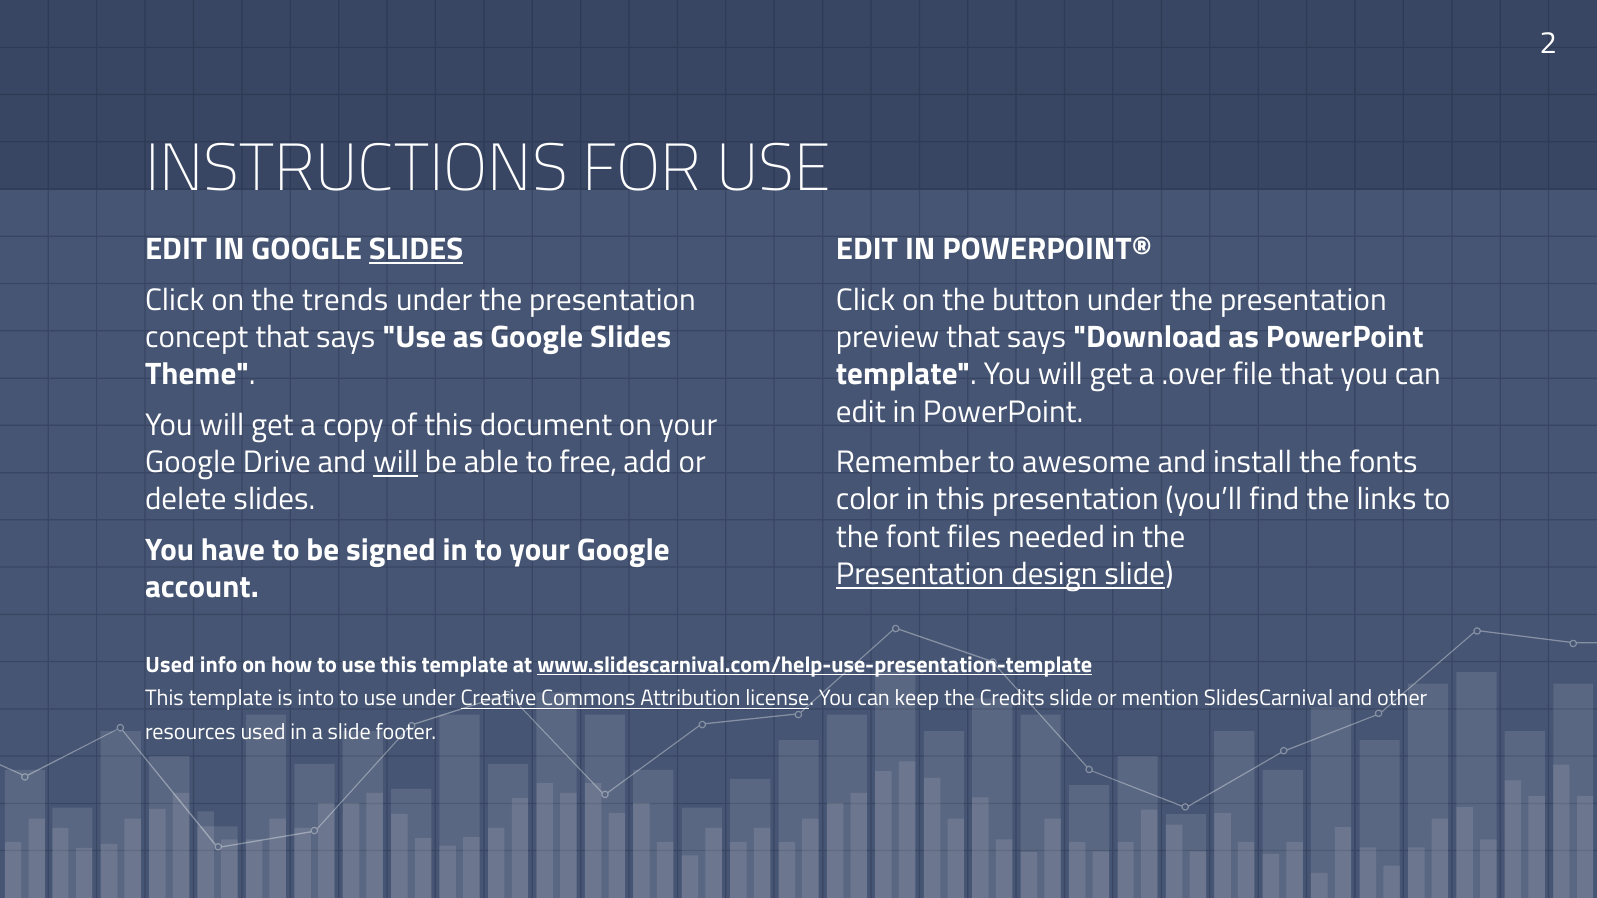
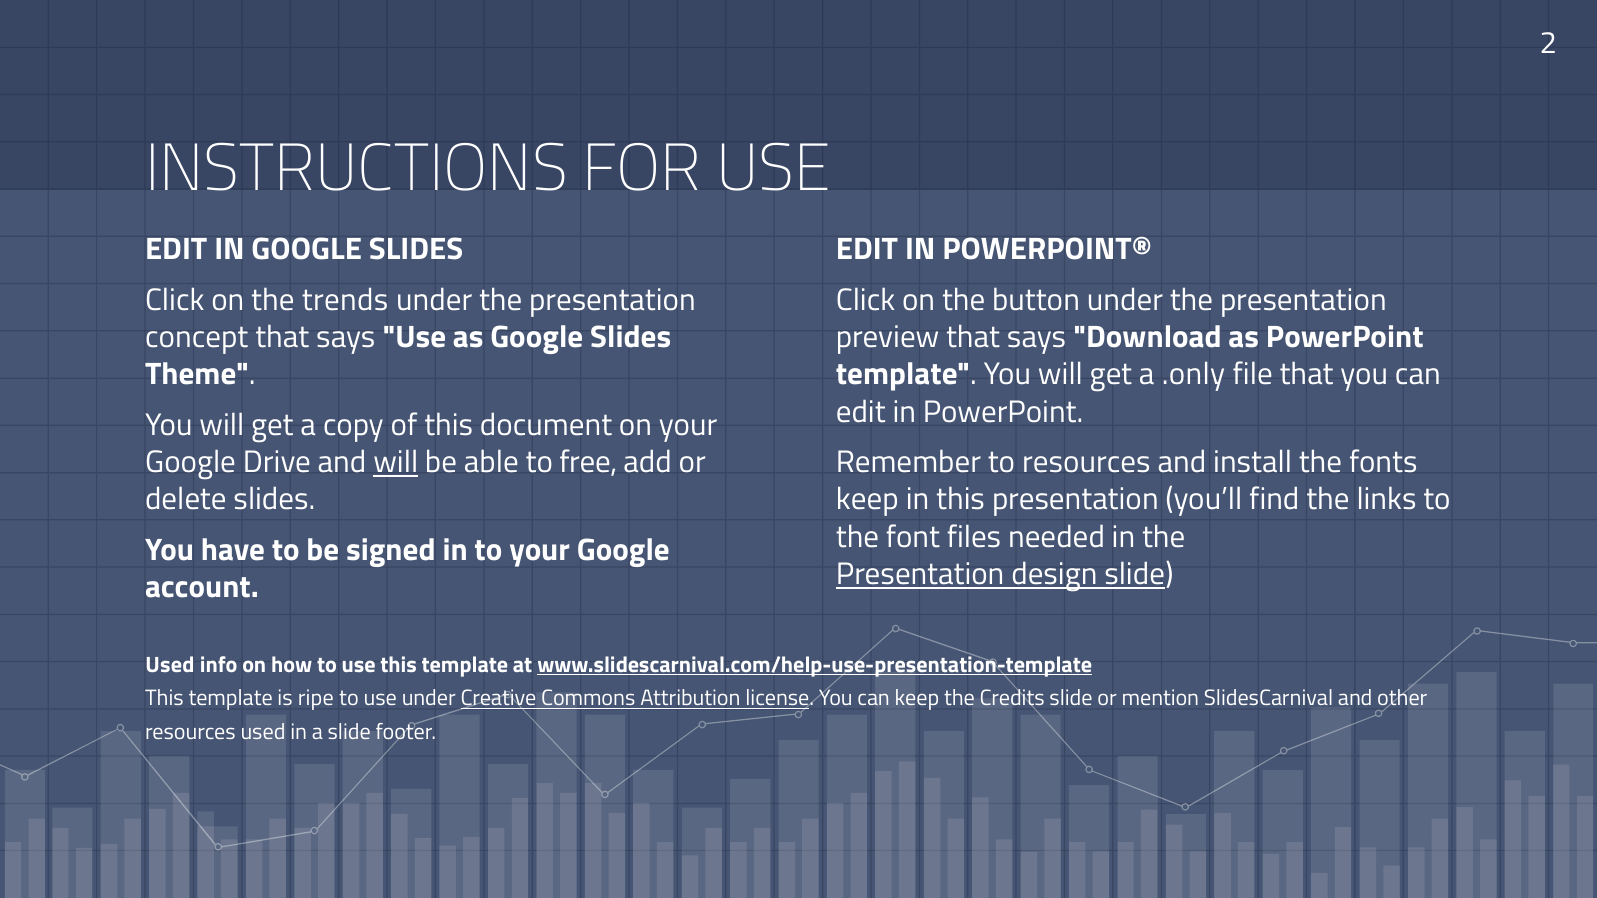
SLIDES underline: present -> none (416, 249)
.over: .over -> .only (1194, 375)
to awesome: awesome -> resources (1086, 463)
color: color -> keep (867, 500)
into: into -> ripe (316, 699)
